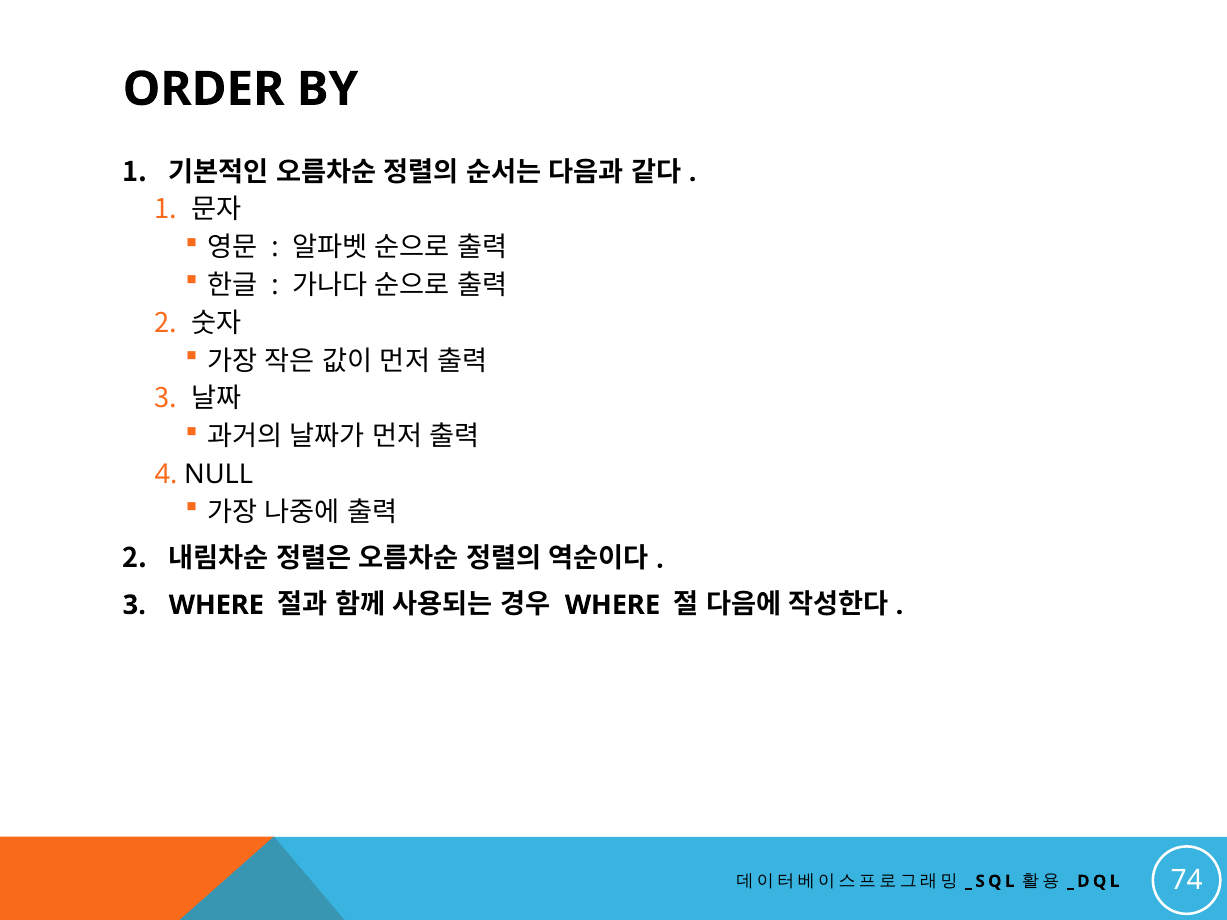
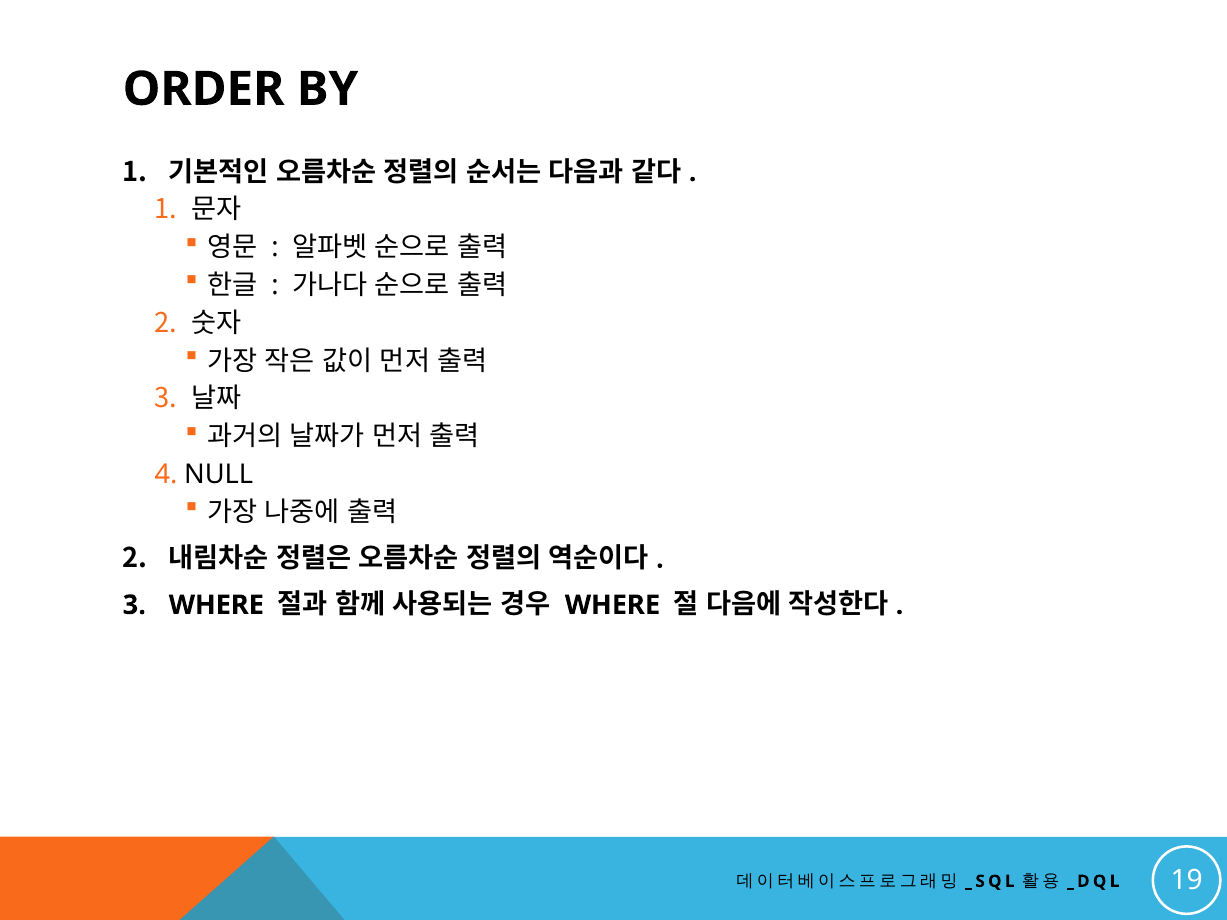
74: 74 -> 19 (1187, 880)
